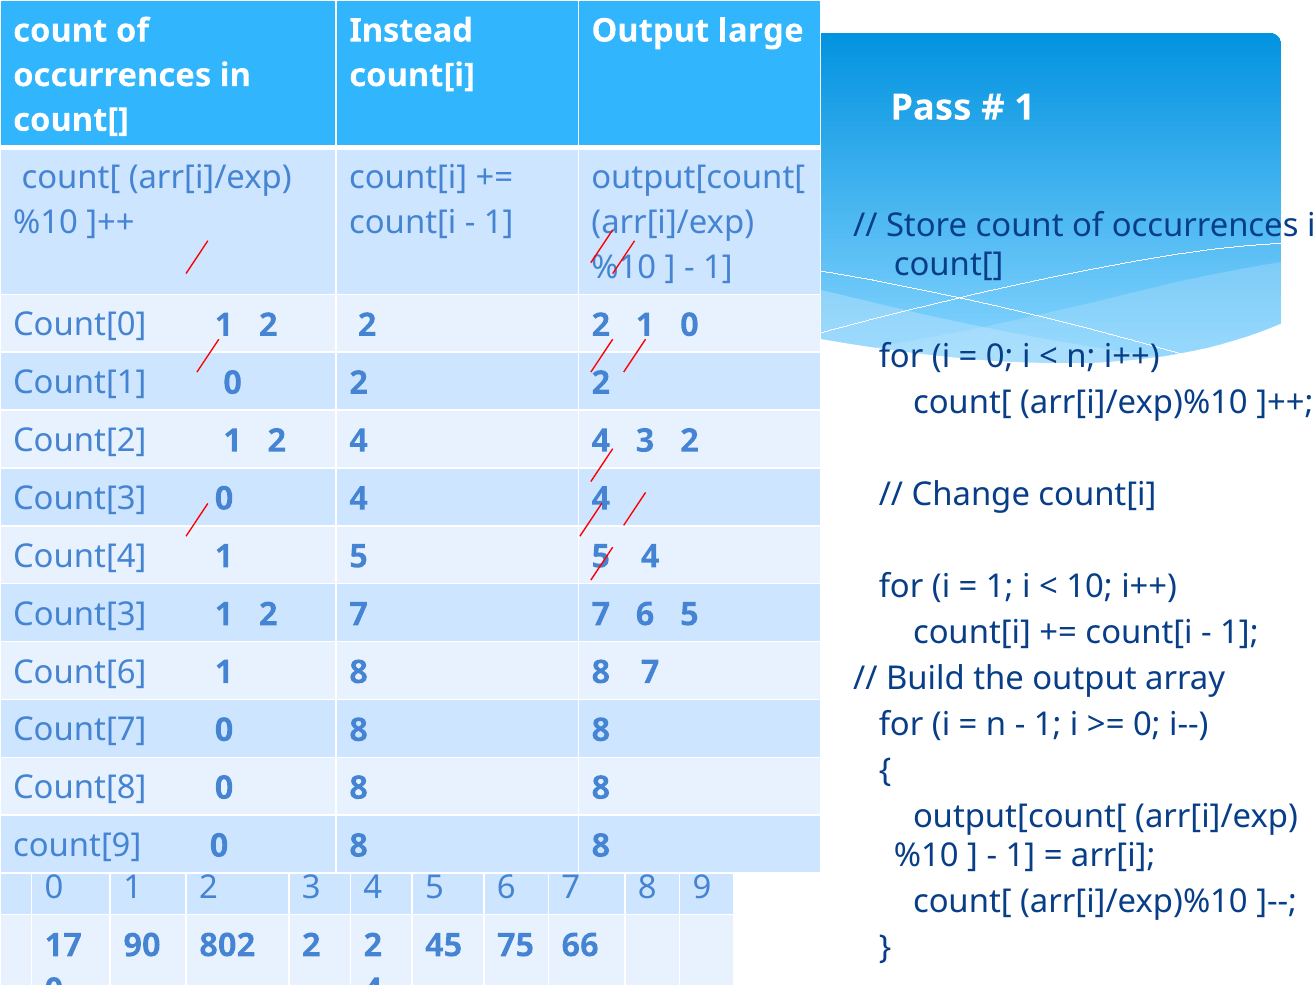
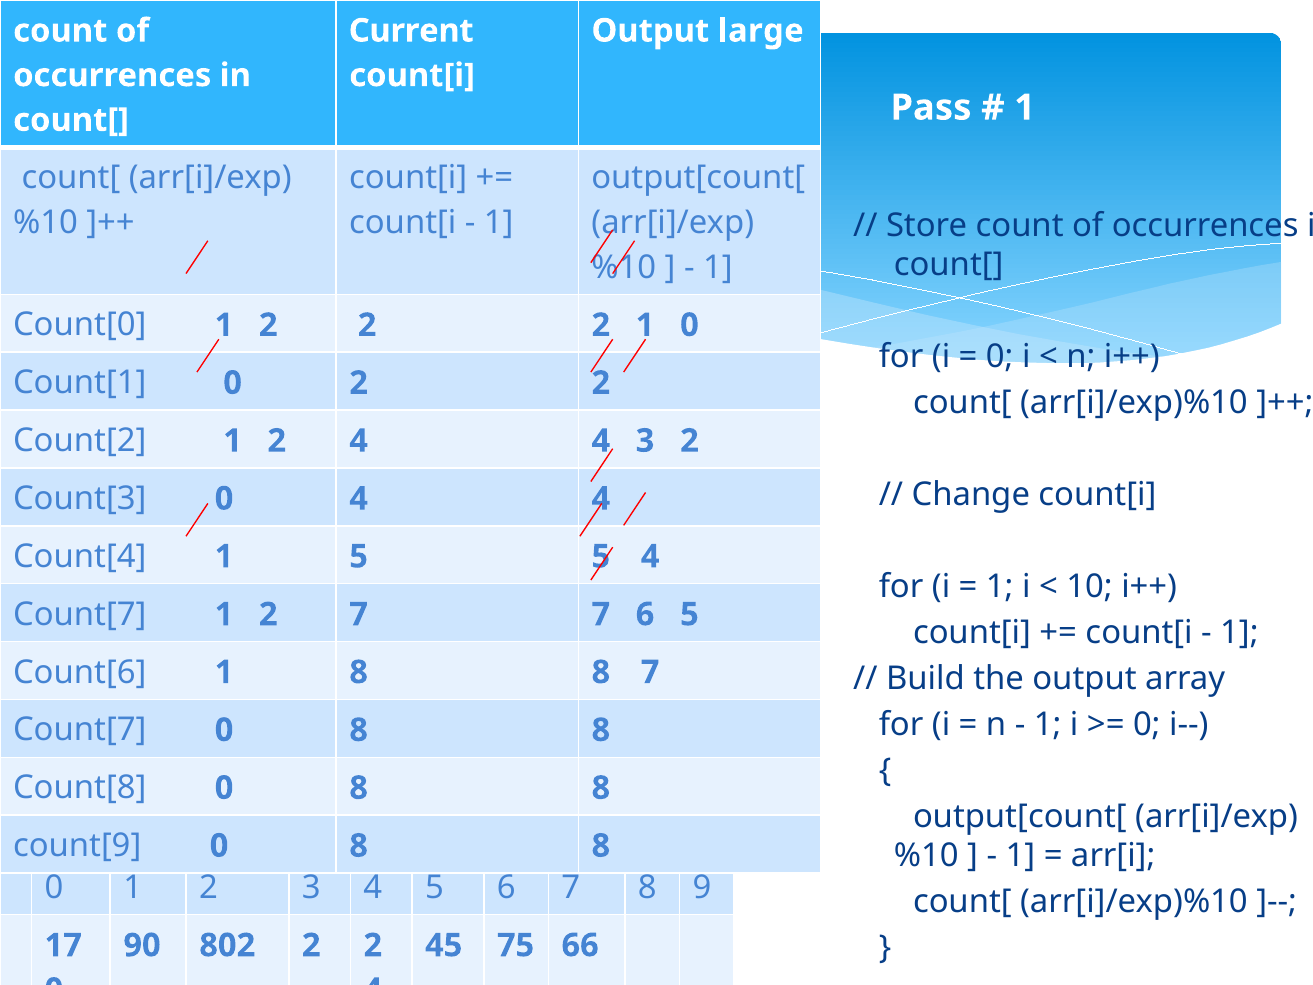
Instead: Instead -> Current (411, 31)
Count[3: Count[3 -> Count[7 (80, 614)
